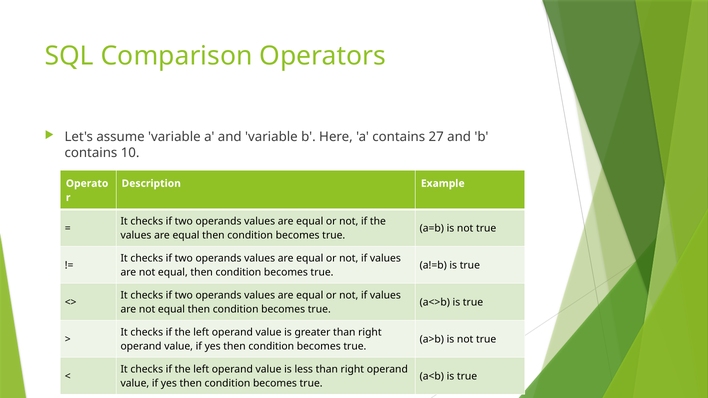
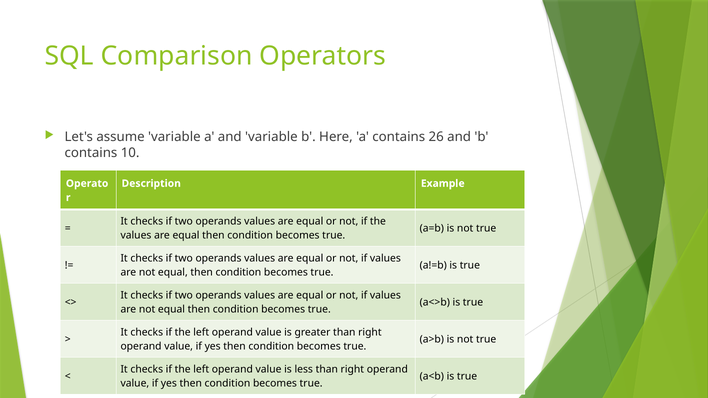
27: 27 -> 26 (436, 137)
